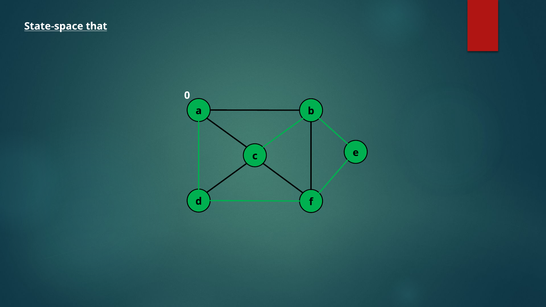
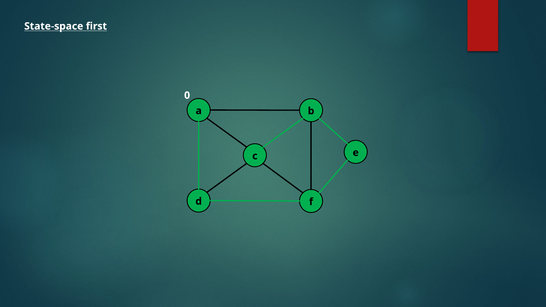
that: that -> first (96, 26)
